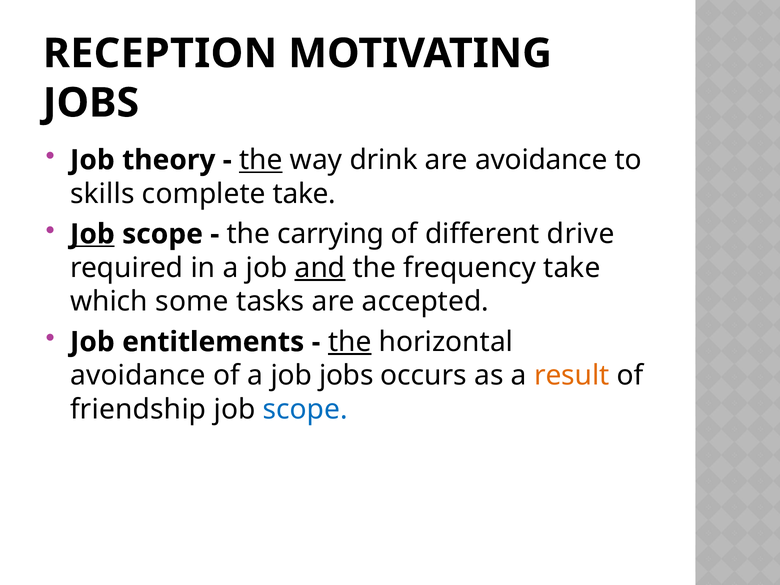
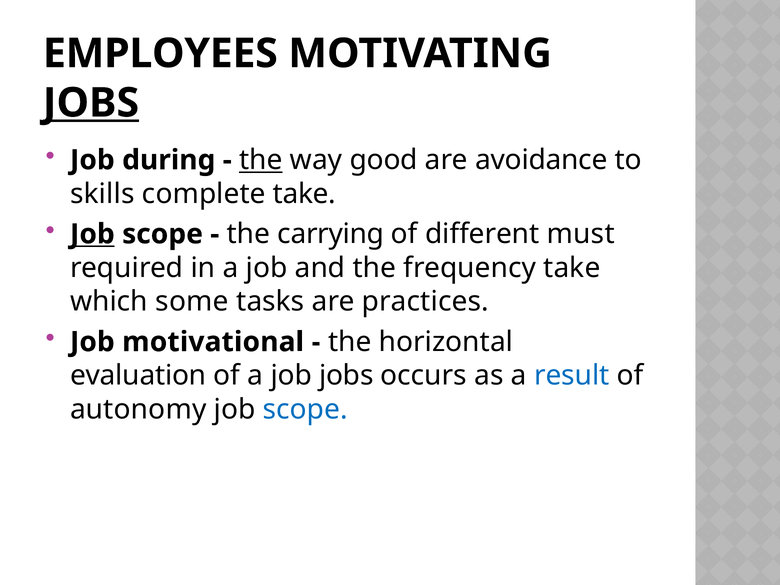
RECEPTION: RECEPTION -> EMPLOYEES (160, 54)
JOBS underline: none -> present (91, 103)
theory: theory -> during (169, 160)
drink: drink -> good (384, 160)
drive: drive -> must (581, 234)
and underline: present -> none (320, 268)
accepted: accepted -> practices (425, 302)
entitlements: entitlements -> motivational (213, 342)
the underline: present -> none (350, 342)
avoidance: avoidance -> evaluation (138, 376)
result colour: orange -> blue (572, 376)
friendship: friendship -> autonomy (138, 409)
